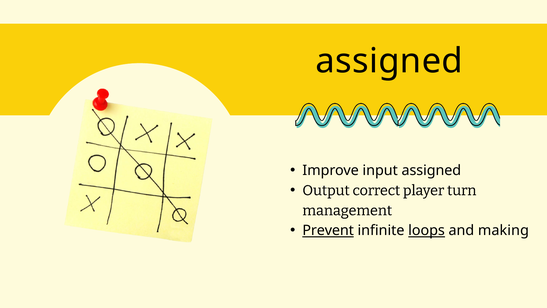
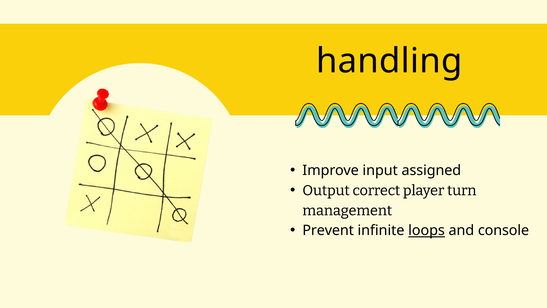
assigned: assigned -> handling (389, 61)
Prevent underline: present -> none (328, 230)
making: making -> console (504, 230)
